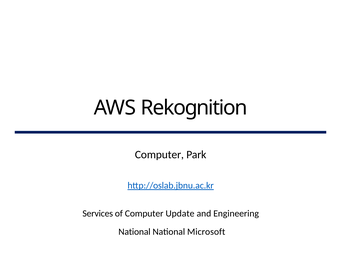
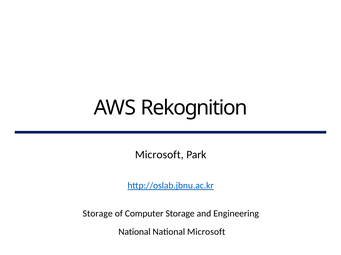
Computer: Computer -> Microsoft (159, 155)
Services: Services -> Storage (98, 214)
Computer Update: Update -> Storage (180, 214)
